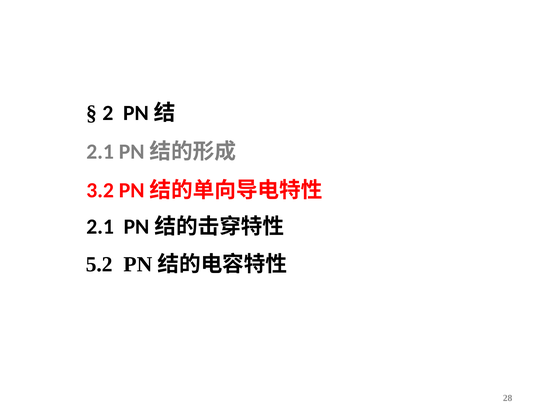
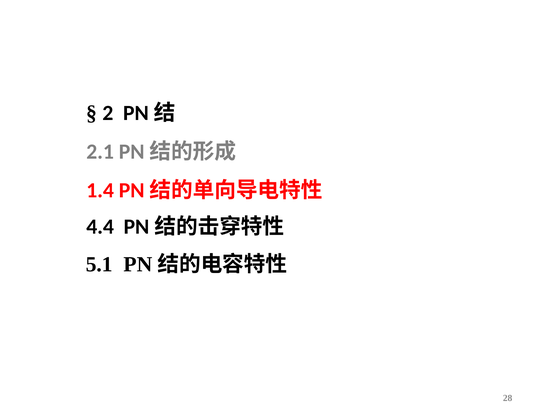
3.2: 3.2 -> 1.4 (100, 190)
2.1: 2.1 -> 4.4 (100, 227)
5.2: 5.2 -> 5.1 (99, 264)
